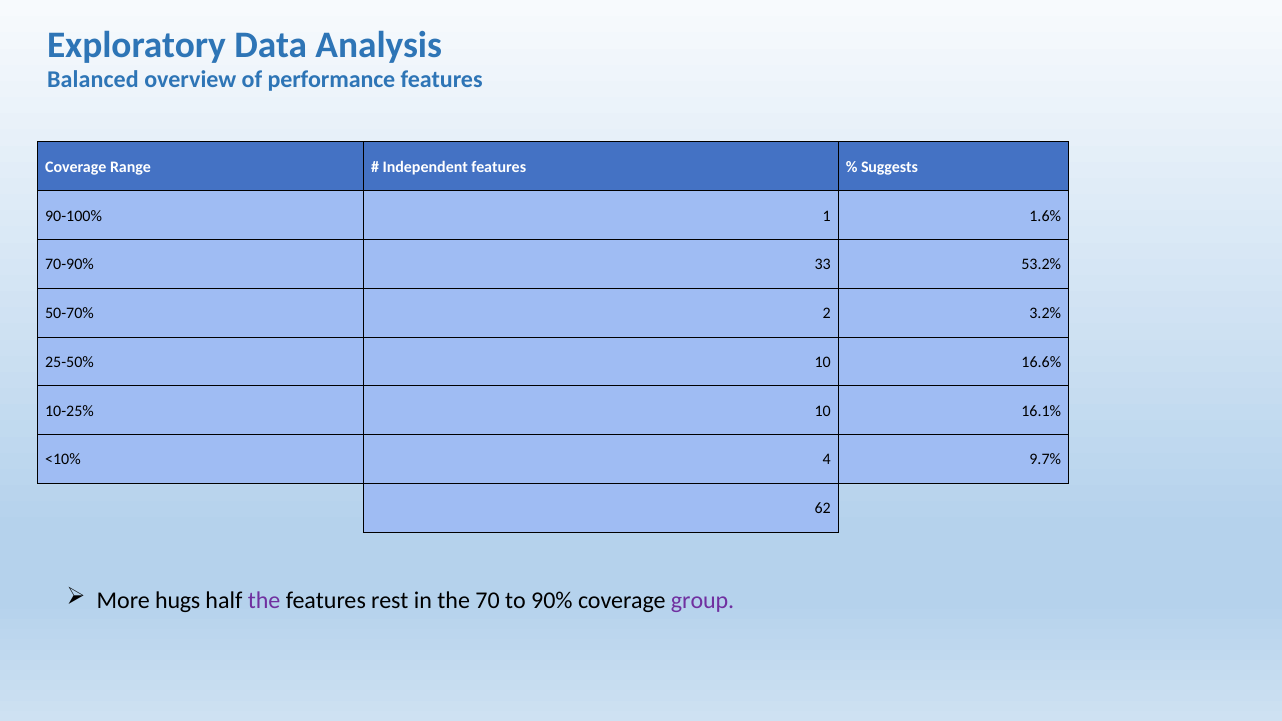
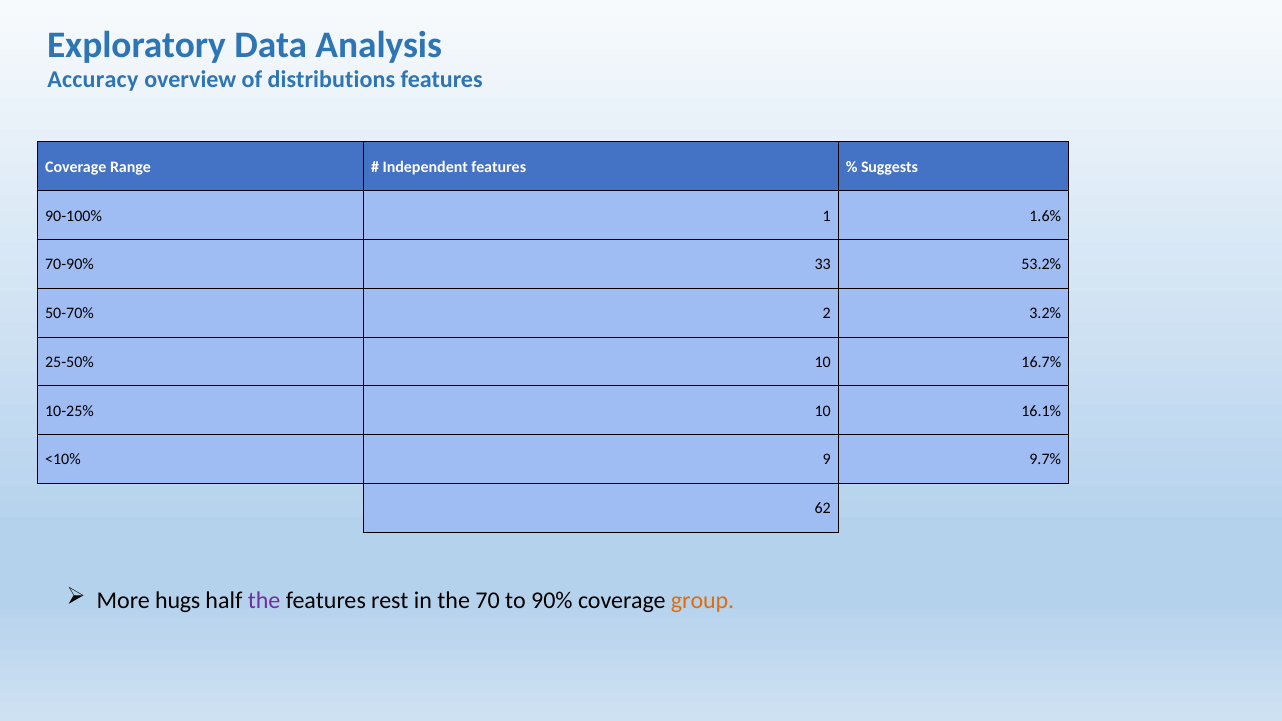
Balanced: Balanced -> Accuracy (93, 80)
performance: performance -> distributions (331, 80)
16.6%: 16.6% -> 16.7% (1041, 362)
4: 4 -> 9 (827, 460)
group colour: purple -> orange (703, 600)
